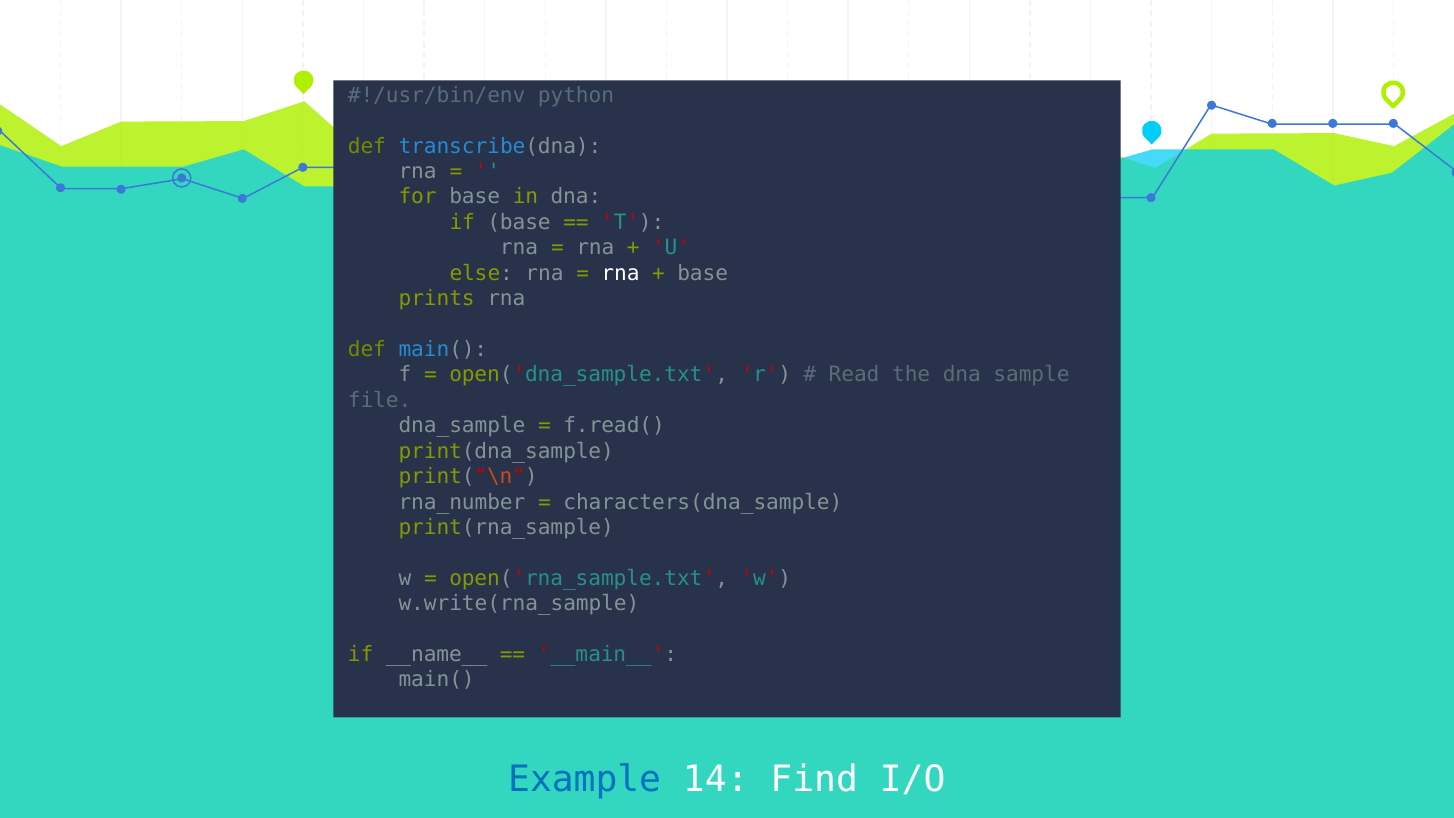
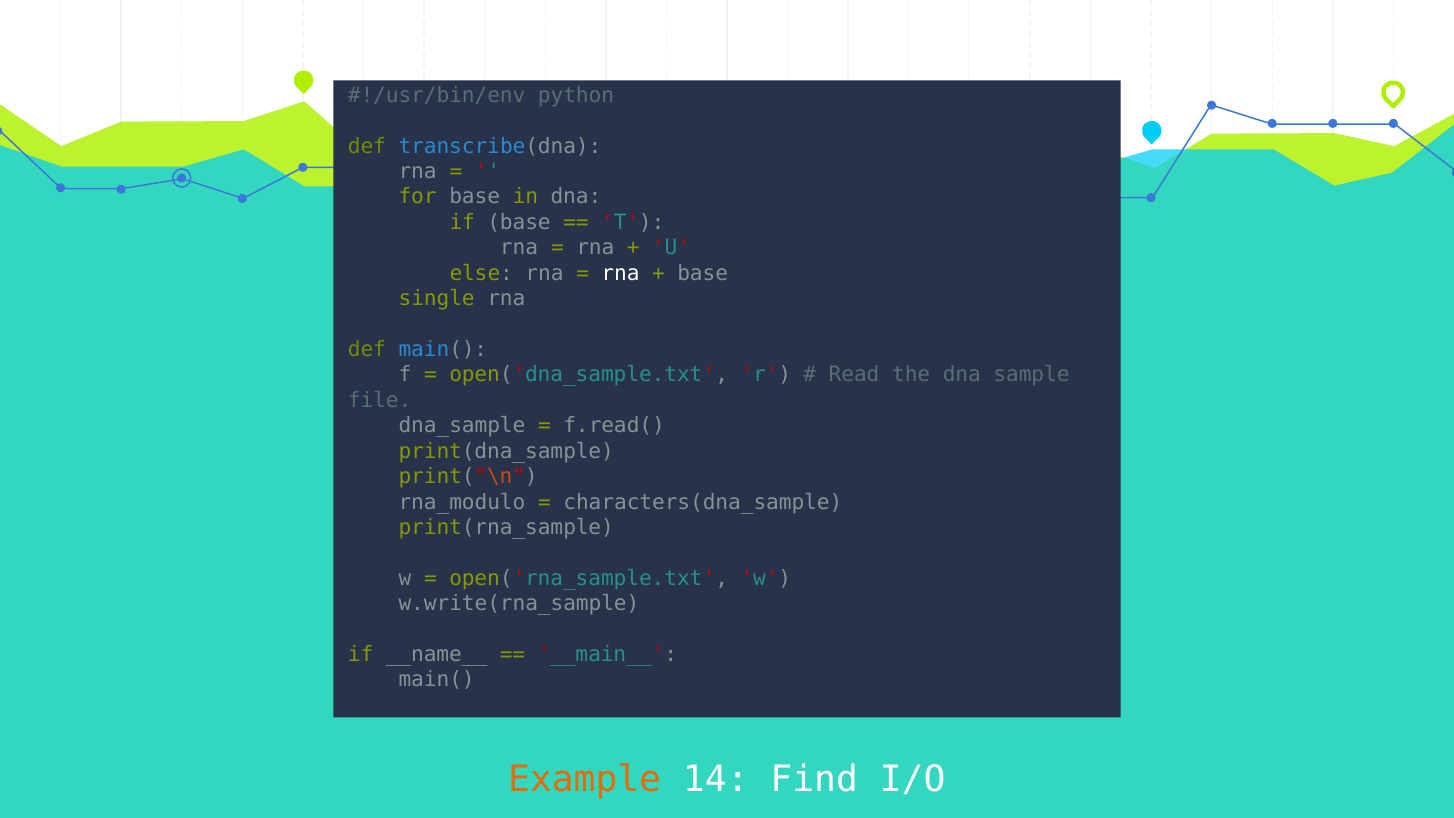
prints: prints -> single (437, 299)
rna_number: rna_number -> rna_modulo (462, 502)
Example colour: blue -> orange (585, 779)
